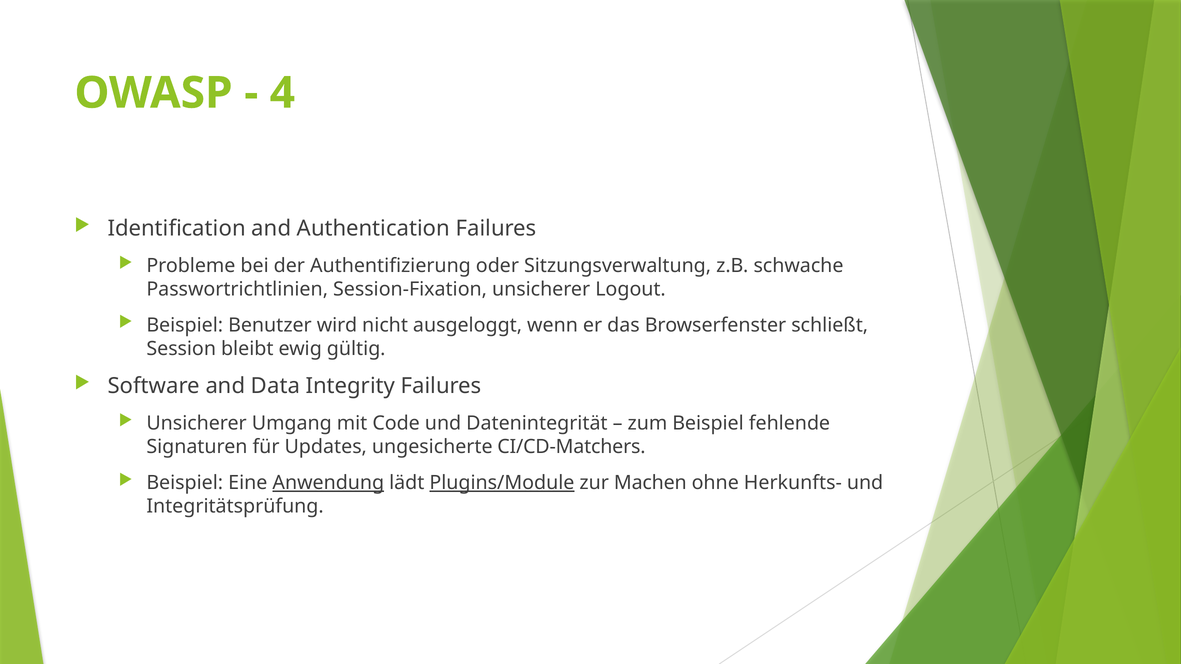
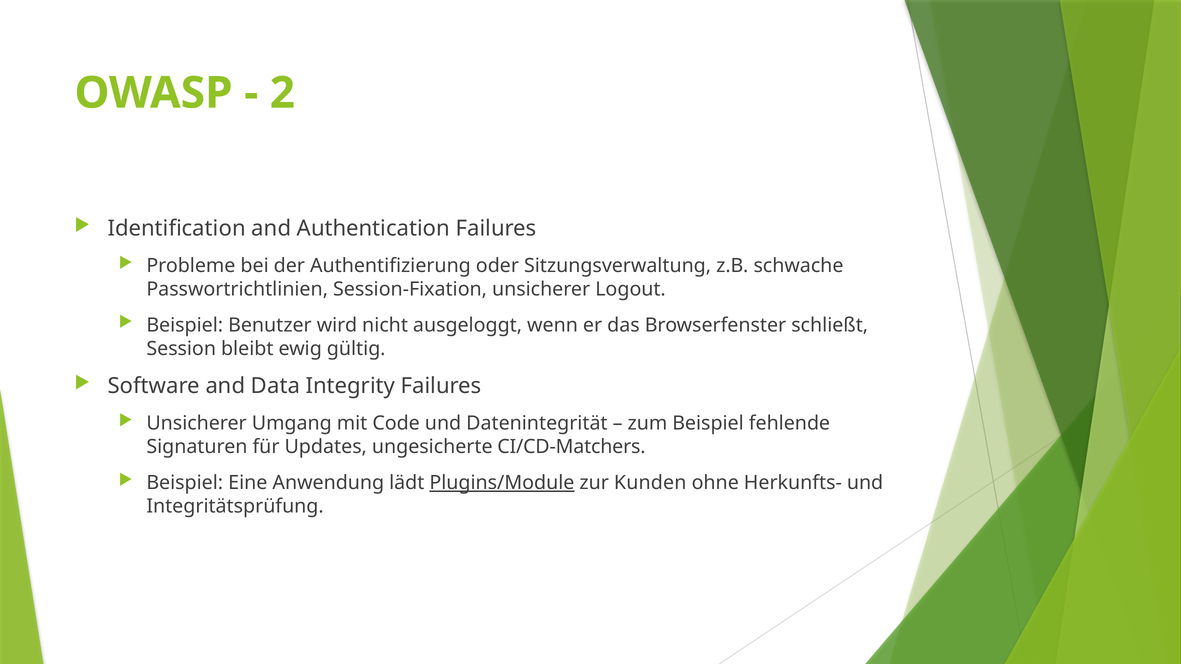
4: 4 -> 2 (282, 93)
Anwendung underline: present -> none (328, 483)
Machen: Machen -> Kunden (650, 483)
